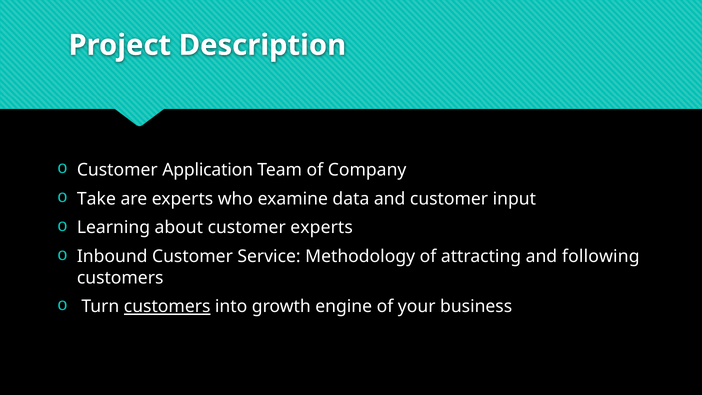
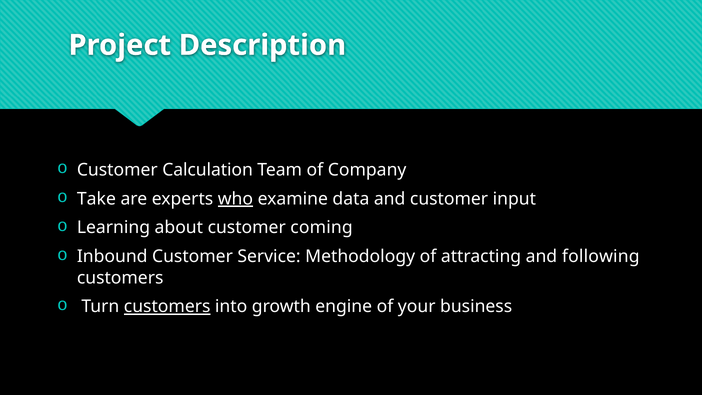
Application: Application -> Calculation (208, 170)
who underline: none -> present (235, 199)
customer experts: experts -> coming (322, 228)
